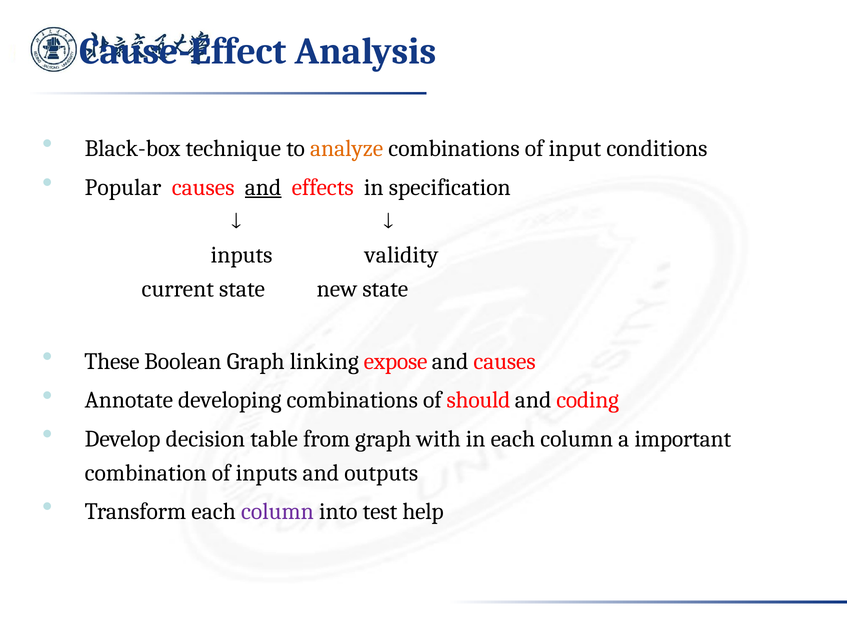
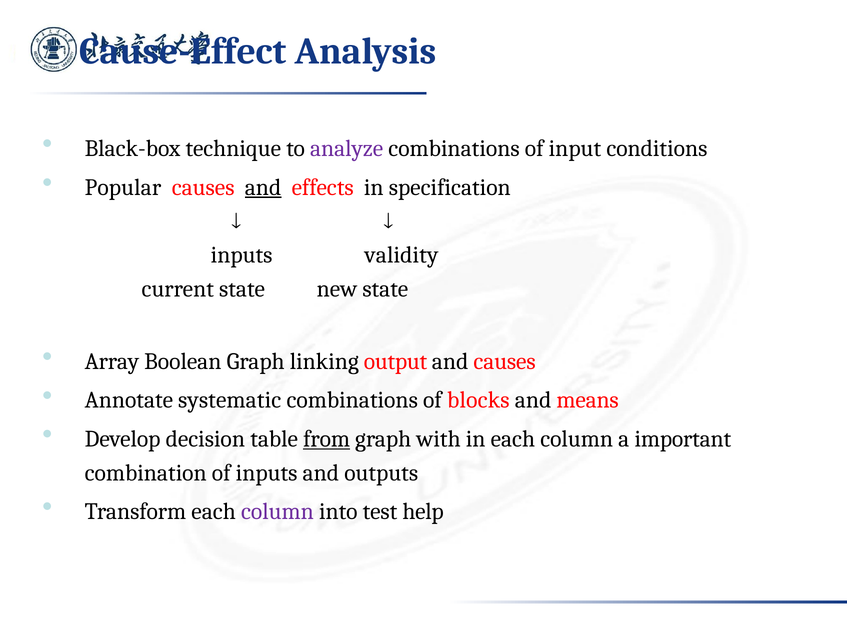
analyze colour: orange -> purple (347, 148)
These: These -> Array (112, 361)
expose: expose -> output (396, 361)
developing: developing -> systematic (230, 400)
should: should -> blocks (478, 400)
coding: coding -> means (588, 400)
from underline: none -> present (327, 438)
